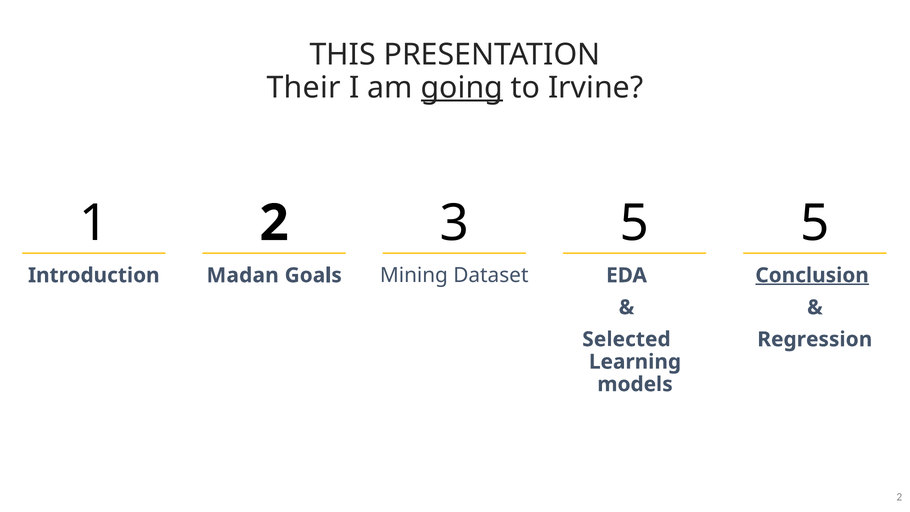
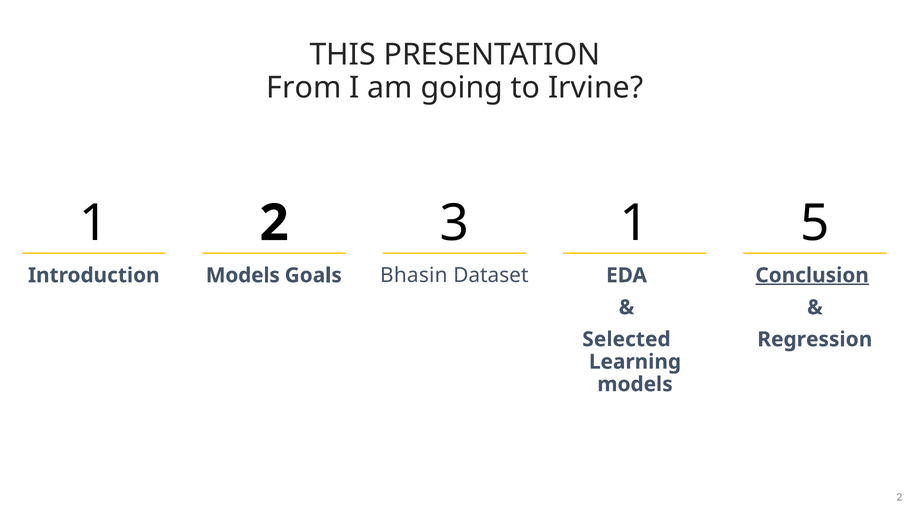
Their: Their -> From (304, 88)
going underline: present -> none (462, 88)
3 5: 5 -> 1 (635, 223)
Introduction Madan: Madan -> Models (243, 275)
Mining: Mining -> Bhasin (414, 275)
